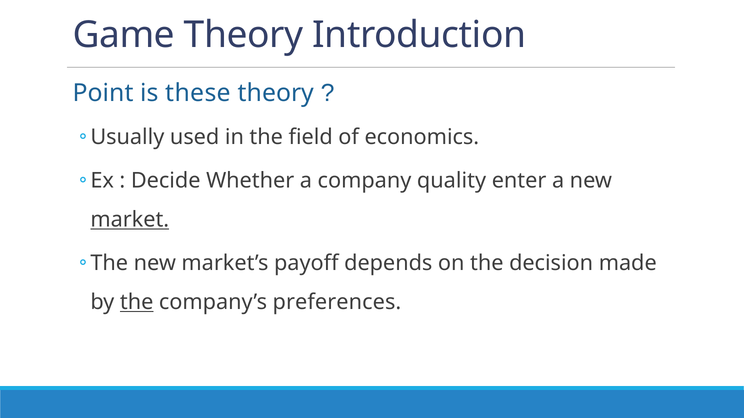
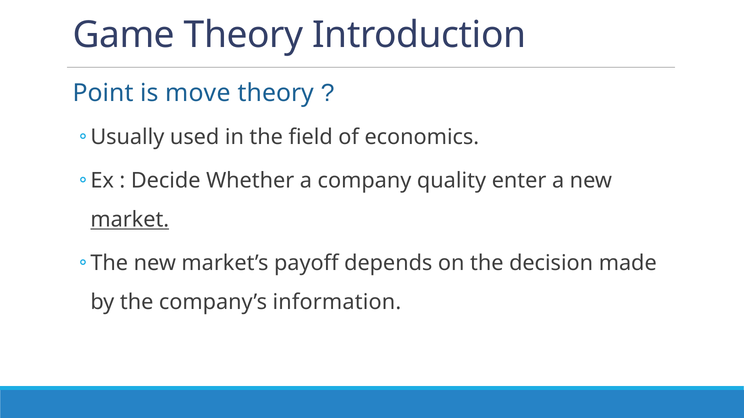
these: these -> move (198, 93)
the underline: present -> none (137, 303)
preferences: preferences -> information (337, 303)
